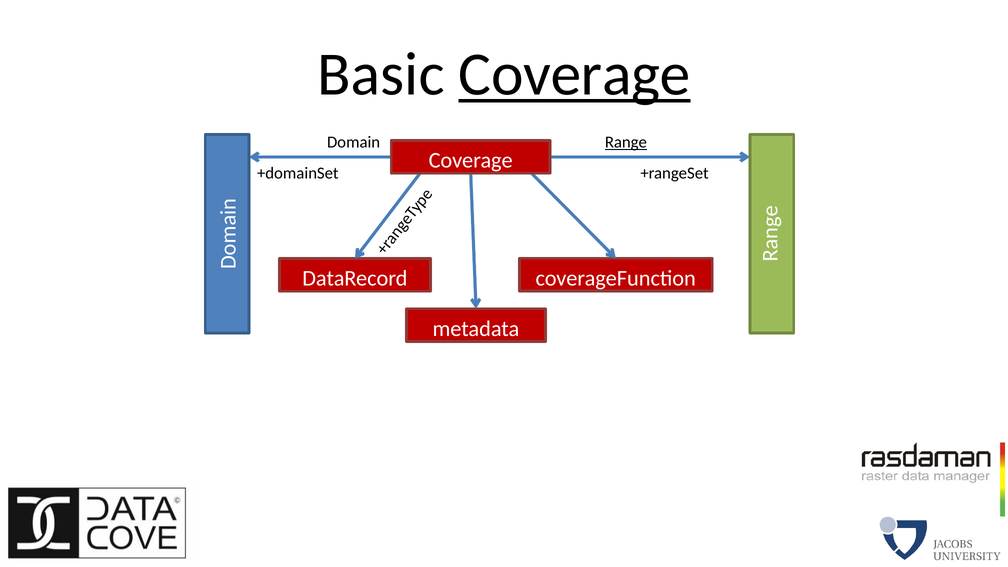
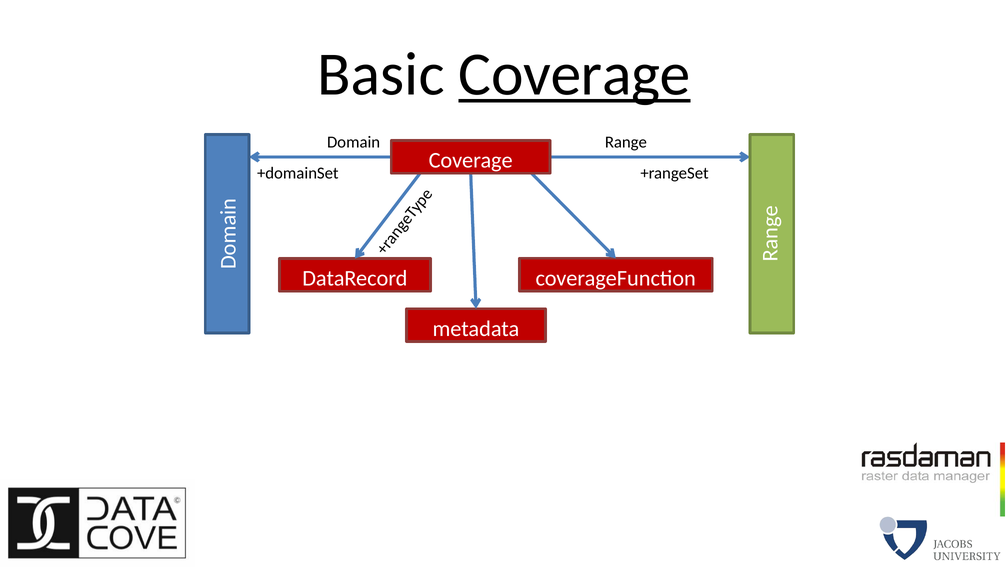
Range underline: present -> none (626, 142)
